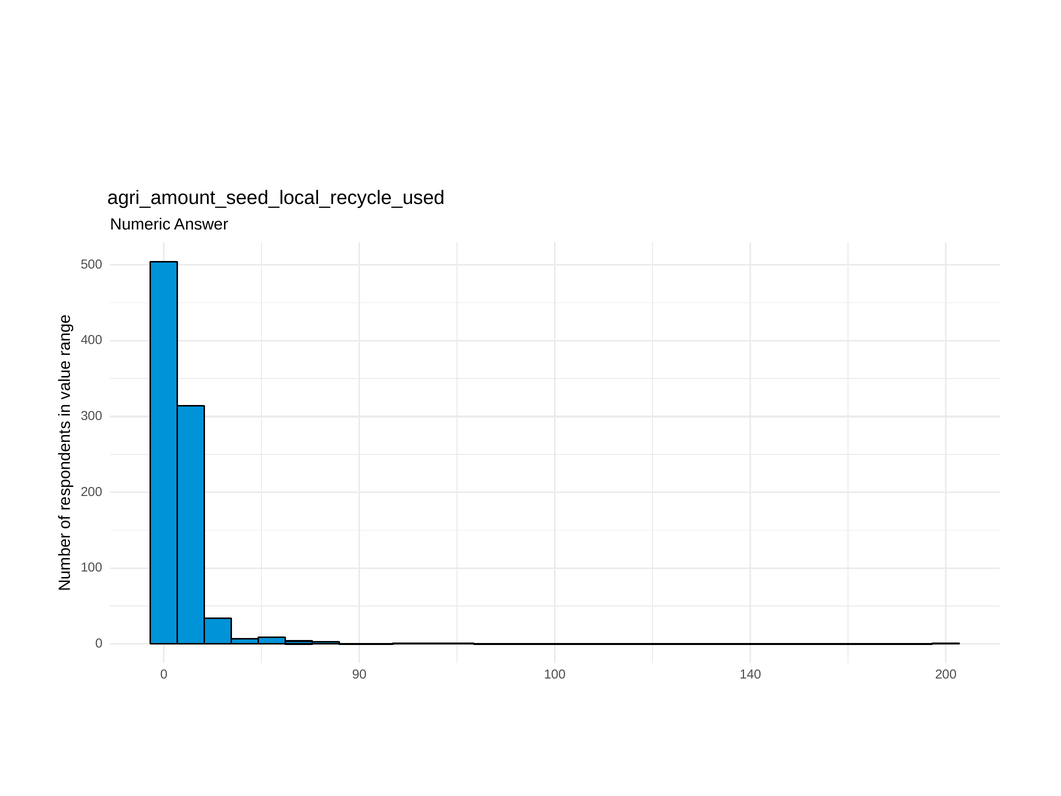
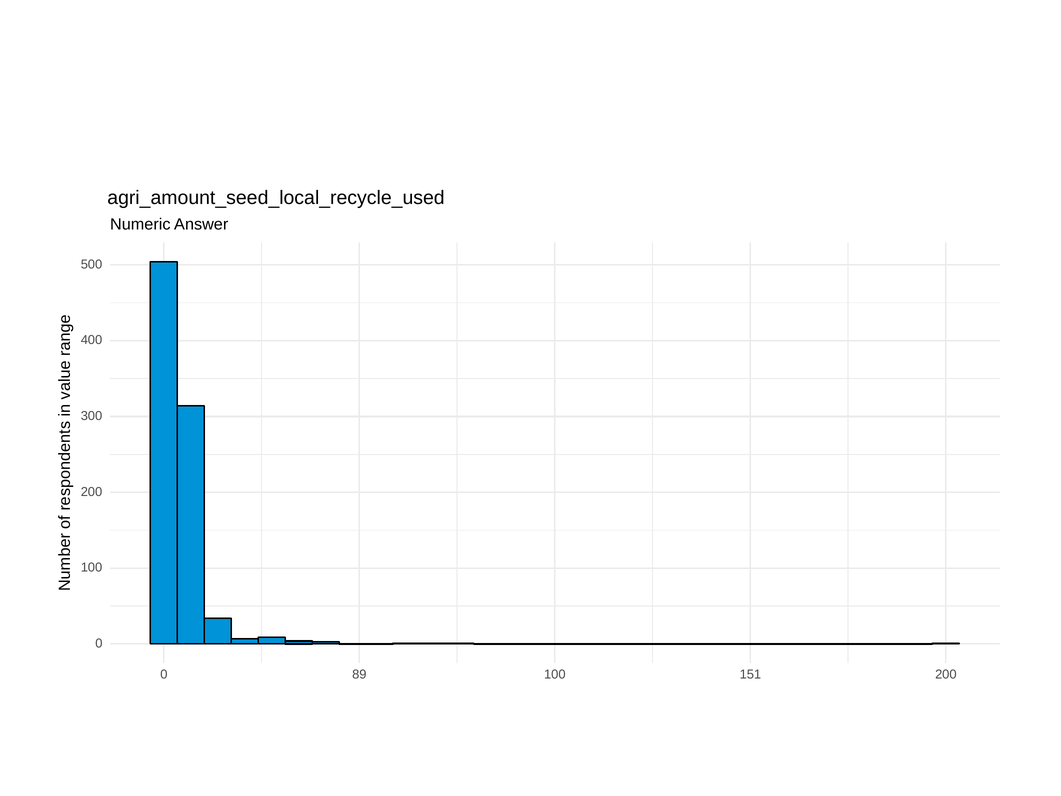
90: 90 -> 89 (359, 674)
140: 140 -> 151 (750, 674)
